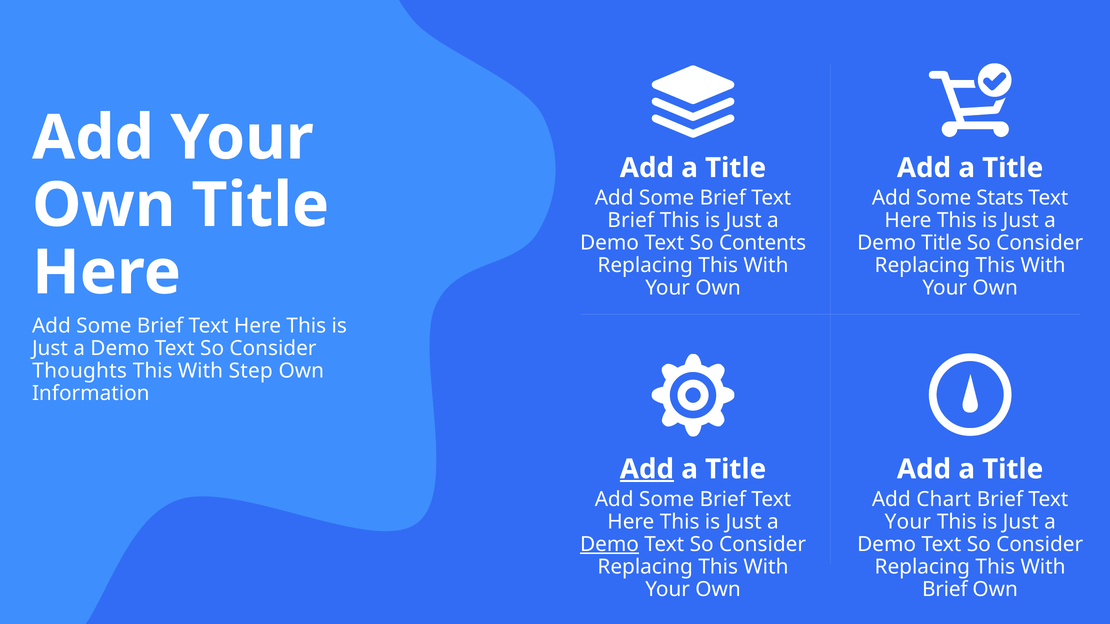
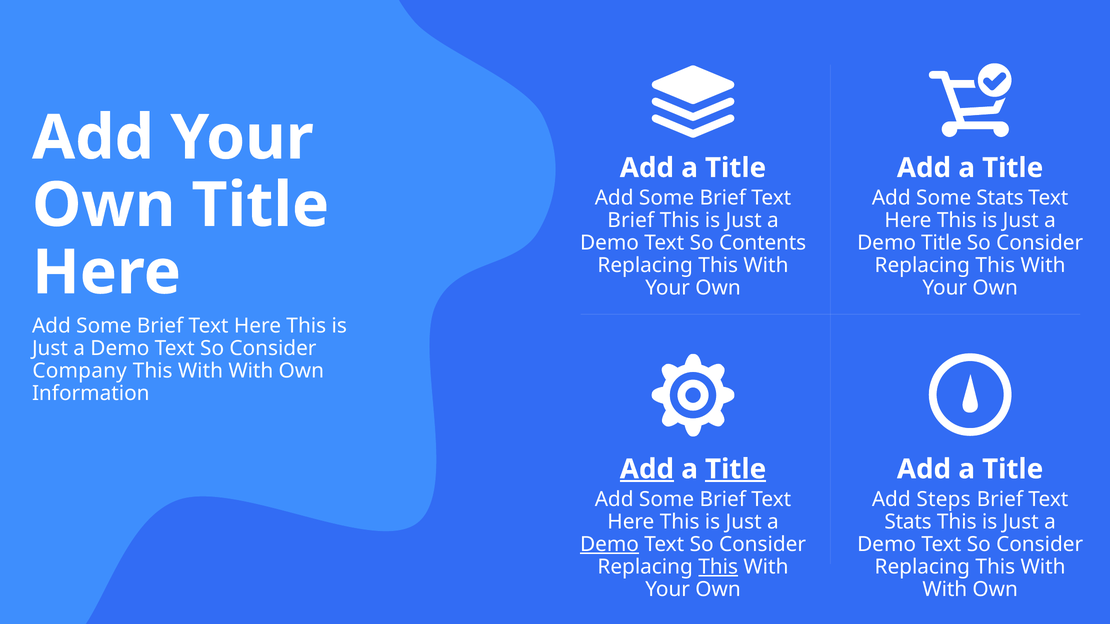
Thoughts: Thoughts -> Company (80, 371)
Step: Step -> With (251, 371)
Title underline: none -> present (736, 469)
Chart: Chart -> Steps (944, 500)
Your: Your -> Stats (908, 522)
This underline: none -> present (718, 567)
Brief: Brief -> With (945, 590)
